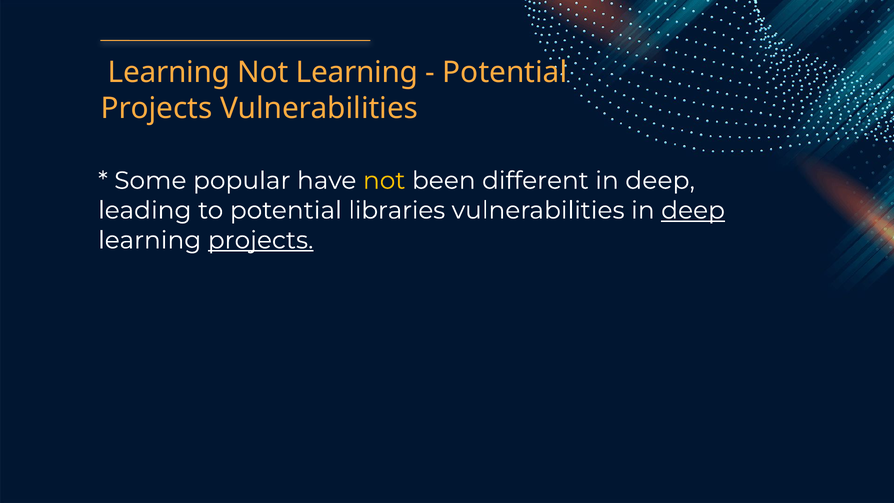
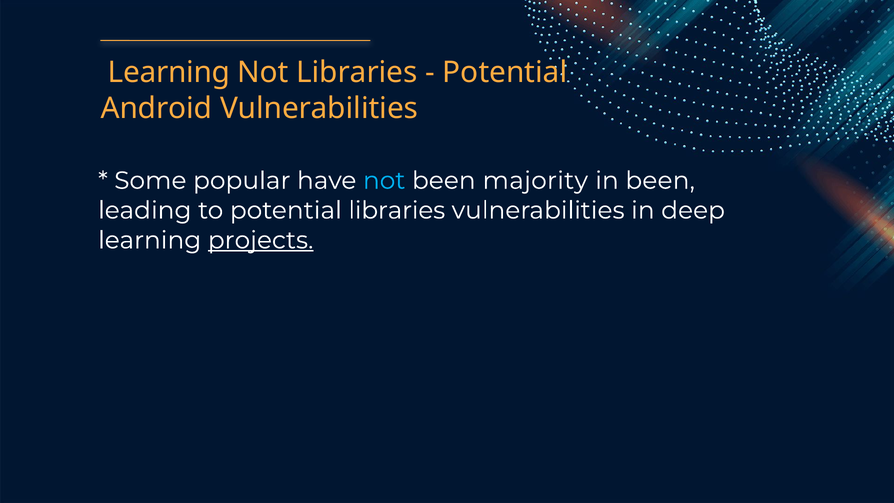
Not Learning: Learning -> Libraries (357, 72)
Projects: Projects -> Android (156, 108)
not colour: yellow -> light blue (384, 181)
different: different -> majority (535, 181)
deep: deep -> been (660, 181)
deep underline: present -> none (693, 210)
